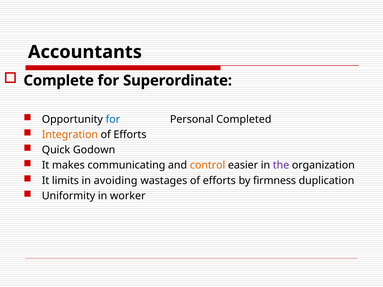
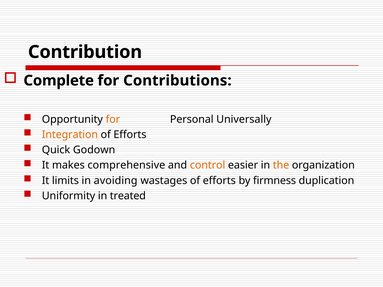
Accountants: Accountants -> Contribution (85, 52)
Superordinate: Superordinate -> Contributions (177, 81)
for colour: blue -> orange (113, 119)
Completed: Completed -> Universally (244, 119)
communicating: communicating -> comprehensive (126, 165)
the colour: purple -> orange (281, 165)
worker: worker -> treated (128, 196)
